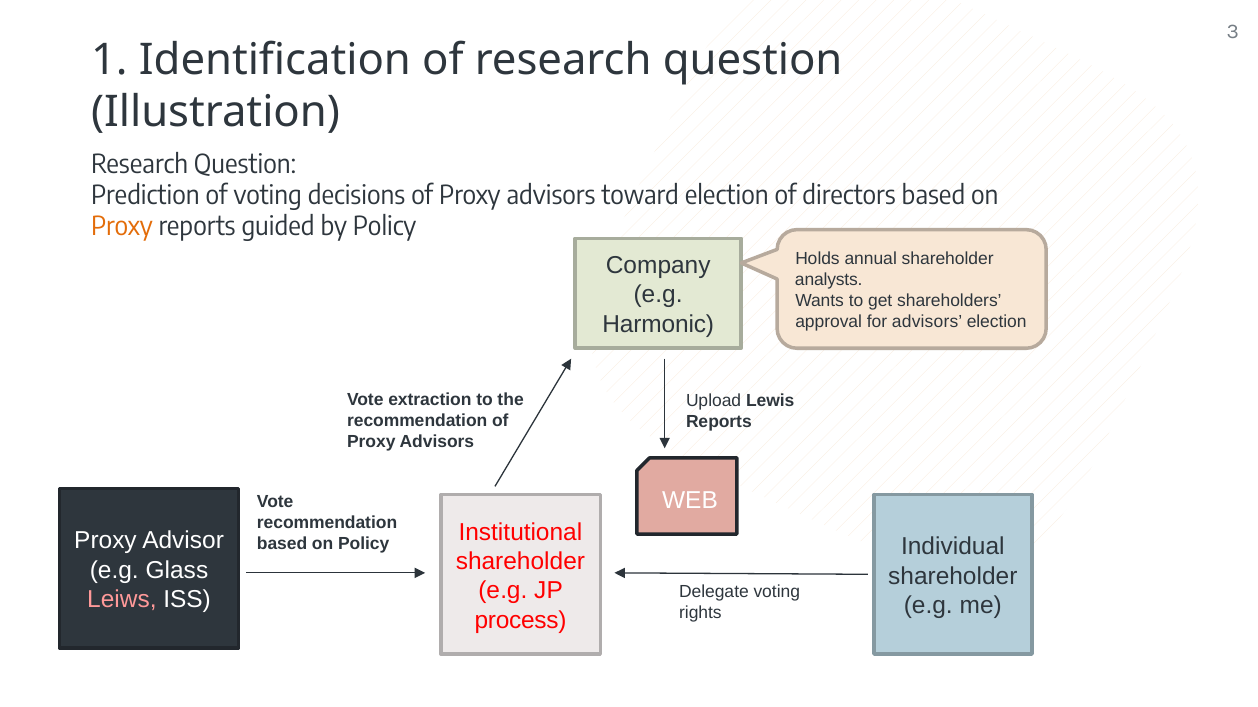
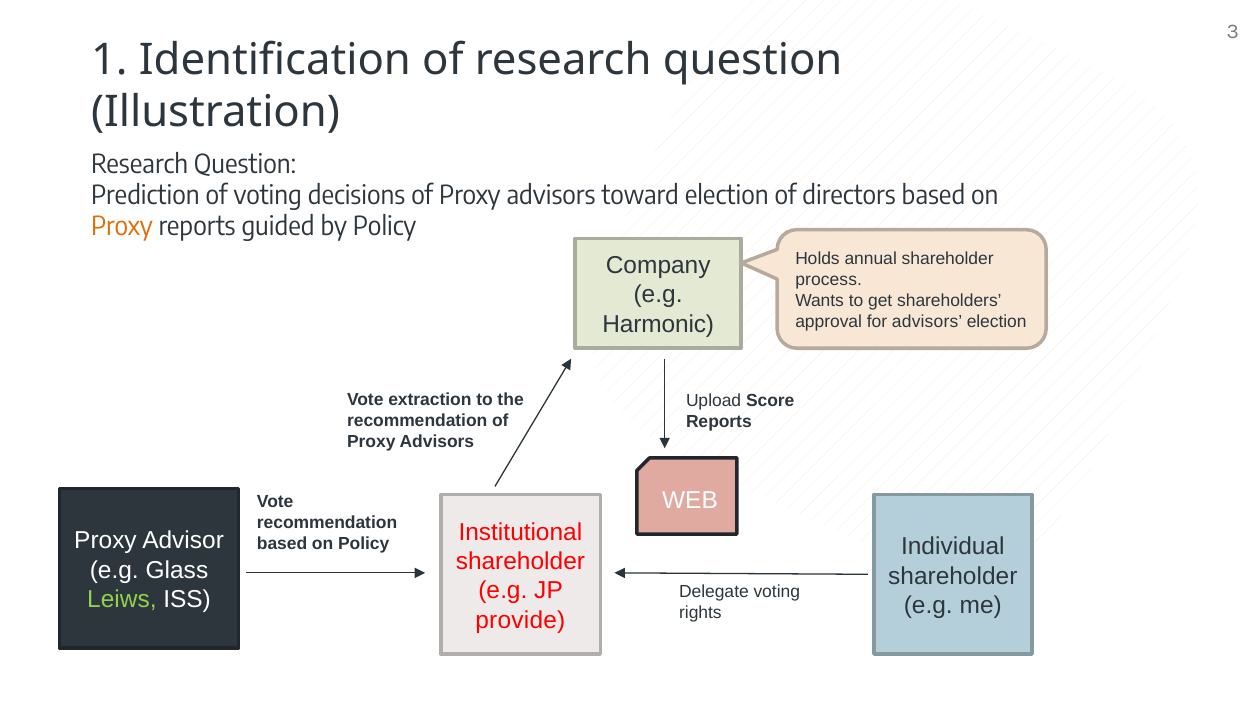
analysts: analysts -> process (829, 280)
Lewis: Lewis -> Score (770, 401)
Leiws colour: pink -> light green (122, 600)
process: process -> provide (520, 621)
